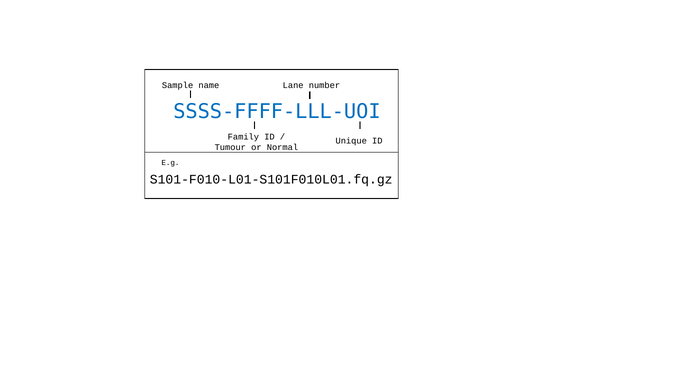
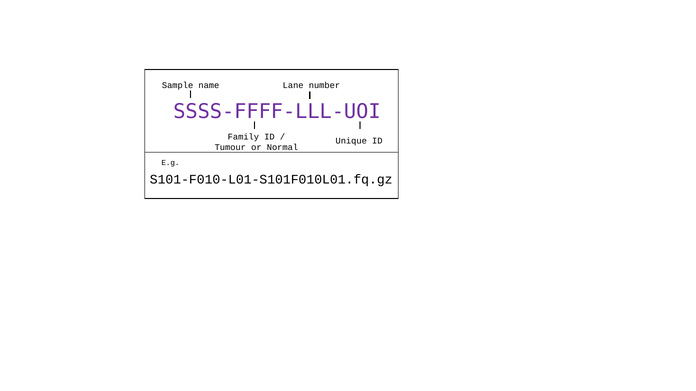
SSSS-FFFF-LLL-UOI colour: blue -> purple (277, 112)
